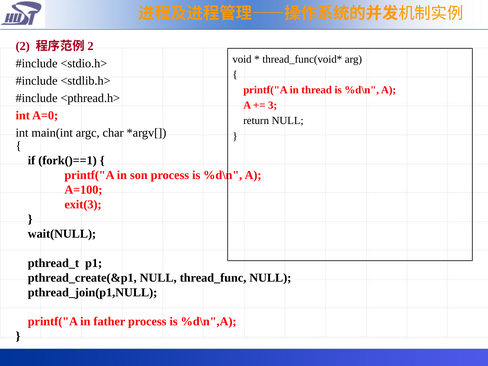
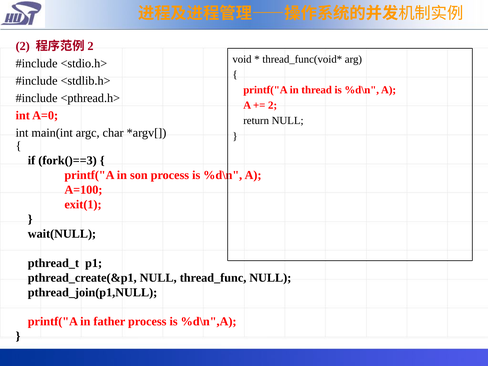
3: 3 -> 2 (273, 105)
fork()==1: fork()==1 -> fork()==3 (68, 161)
exit(3: exit(3 -> exit(1 (83, 204)
